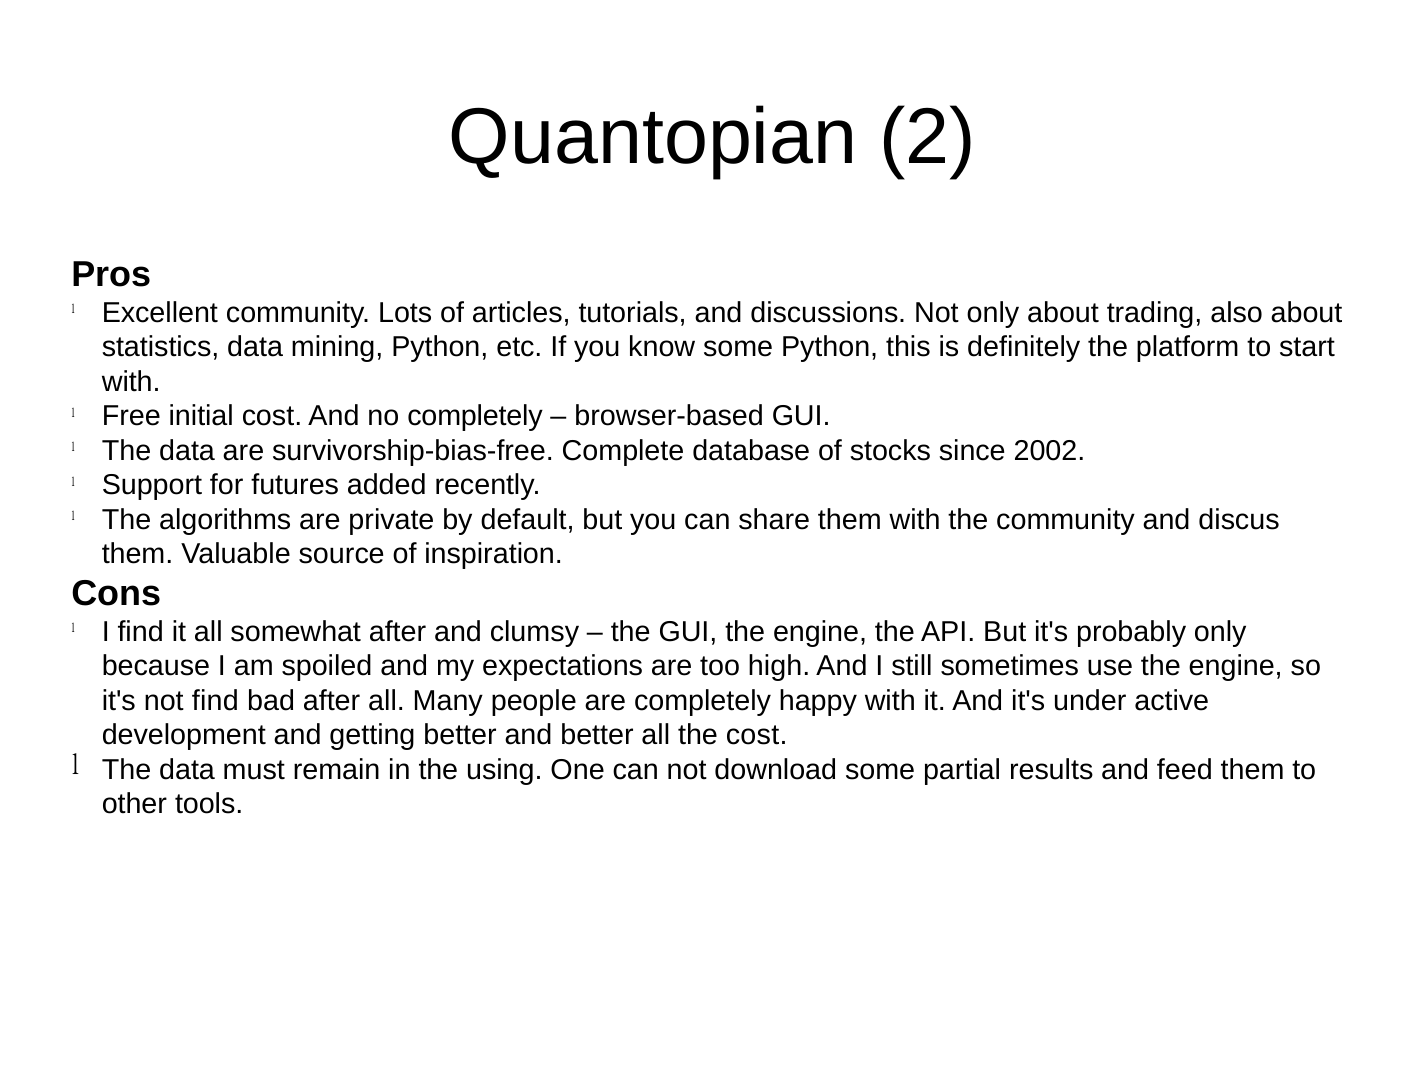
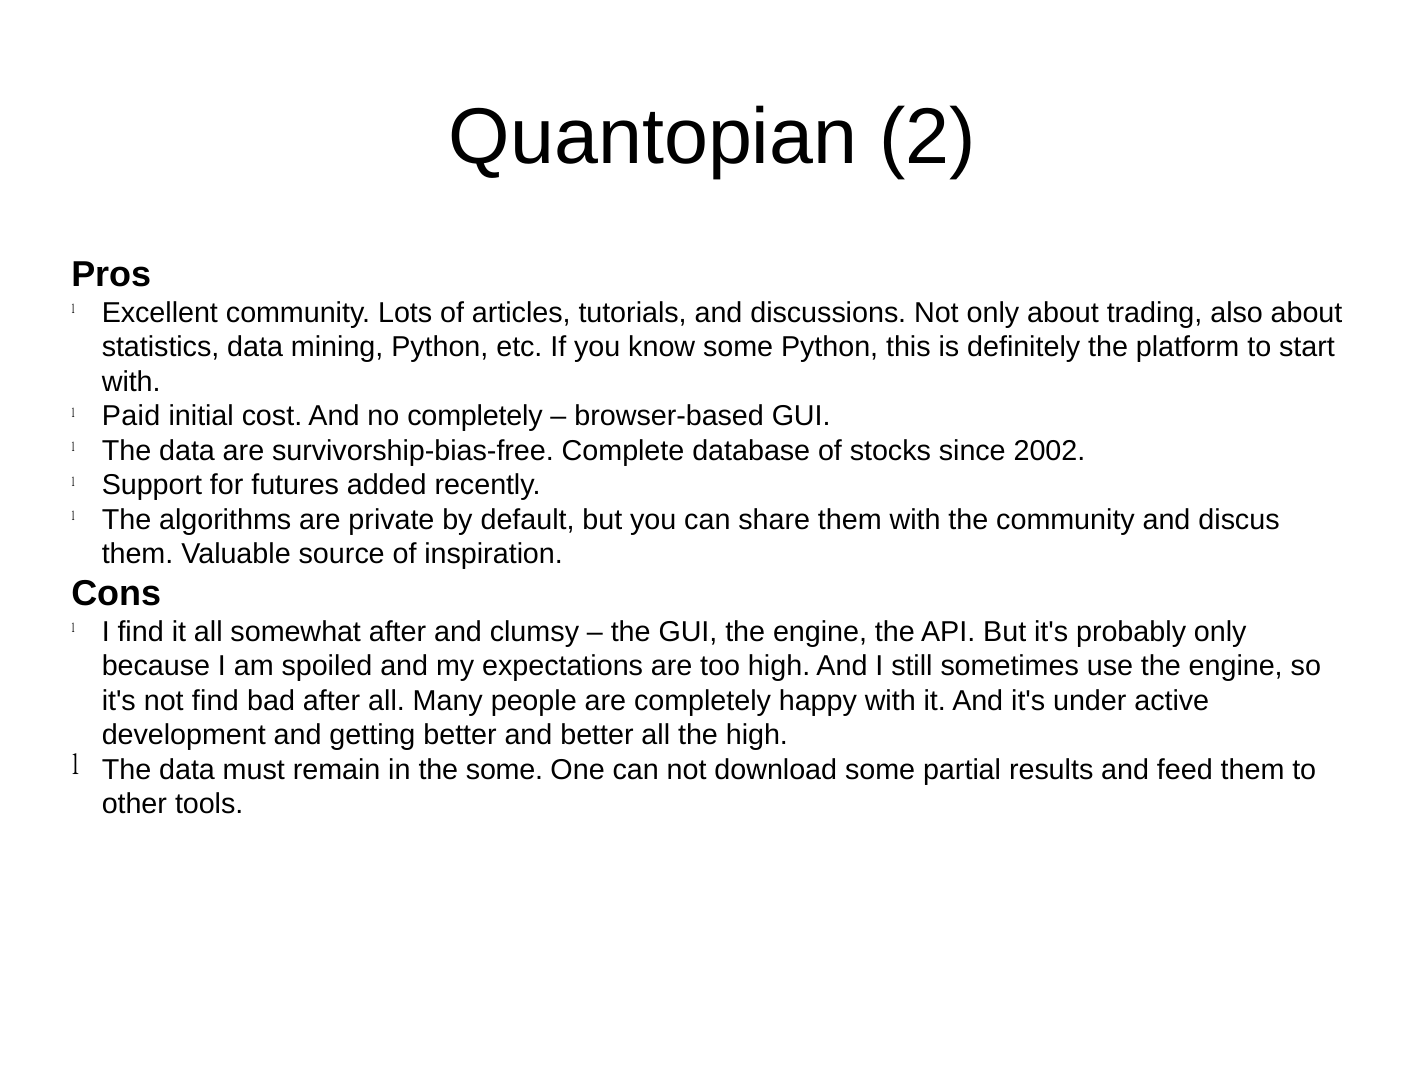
Free: Free -> Paid (131, 416)
the cost: cost -> high (757, 735)
the using: using -> some (504, 769)
